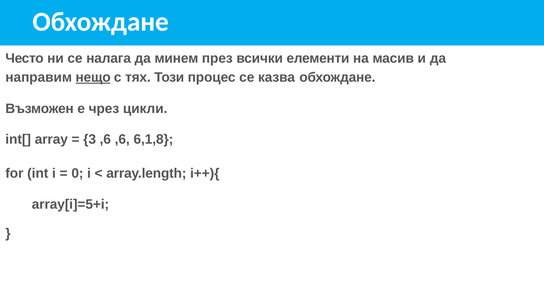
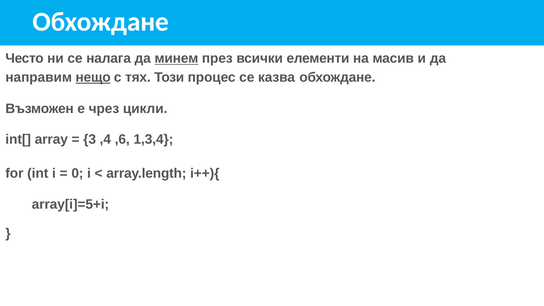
минем underline: none -> present (176, 59)
3 ,6: ,6 -> ,4 (105, 139)
6,1,8: 6,1,8 -> 1,3,4 (153, 139)
